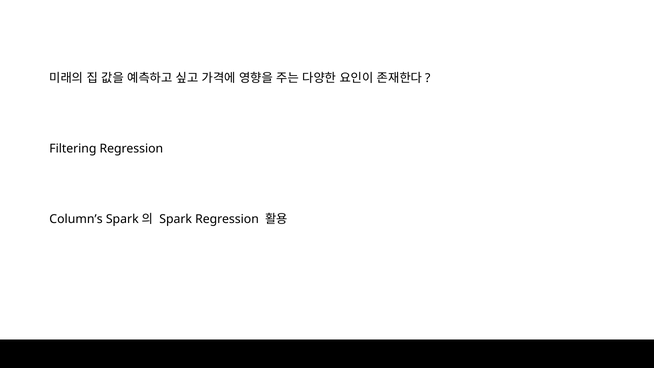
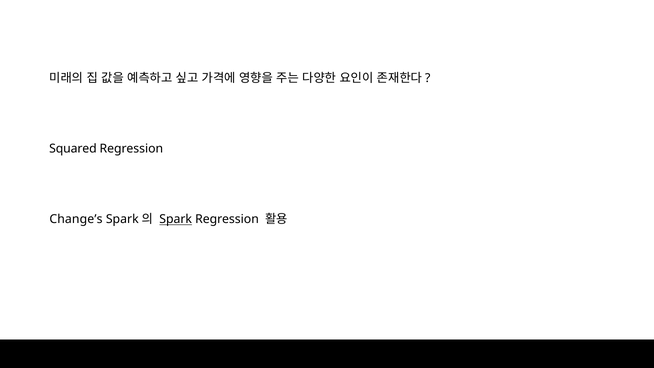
Filtering: Filtering -> Squared (73, 149)
Column’s: Column’s -> Change’s (76, 219)
Spark underline: none -> present (176, 219)
